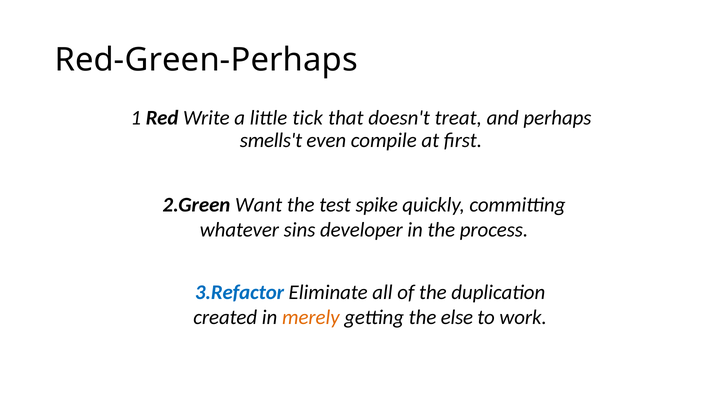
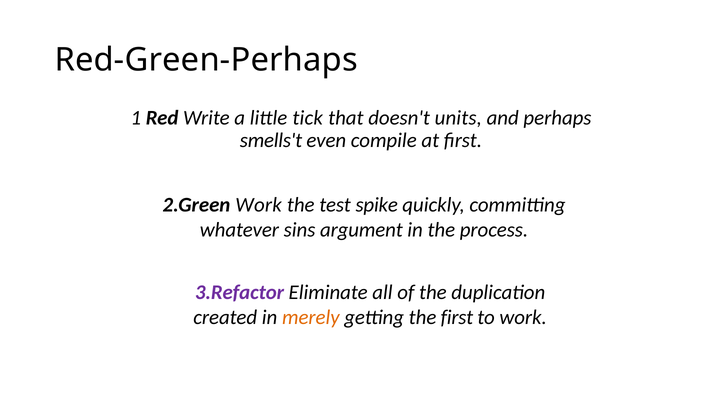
treat: treat -> units (458, 118)
2.Green Want: Want -> Work (259, 205)
developer: developer -> argument (361, 230)
3.Refactor colour: blue -> purple (239, 293)
the else: else -> first (457, 318)
